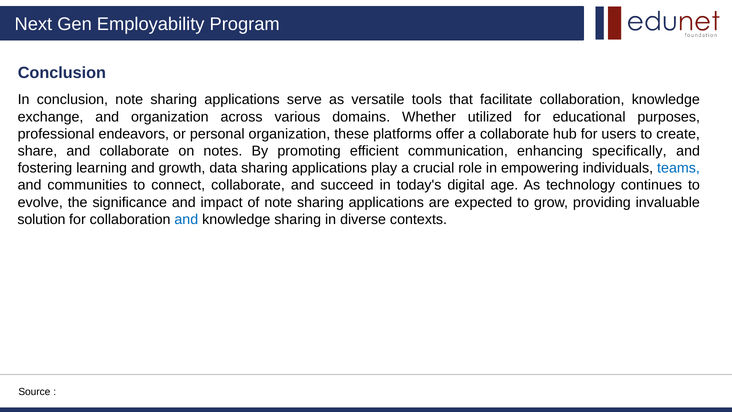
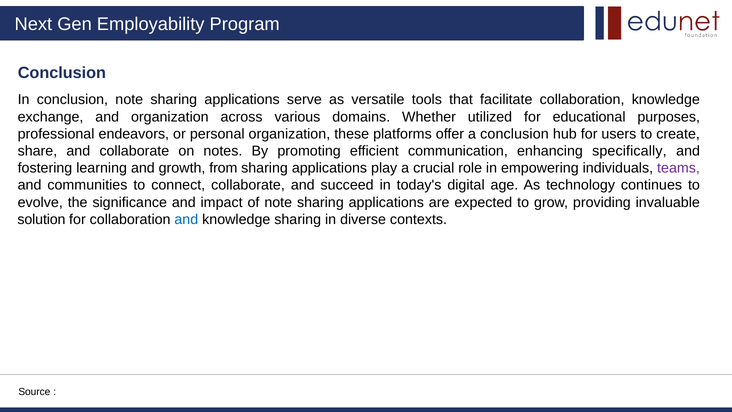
a collaborate: collaborate -> conclusion (514, 134)
data: data -> from (223, 168)
teams colour: blue -> purple (679, 168)
